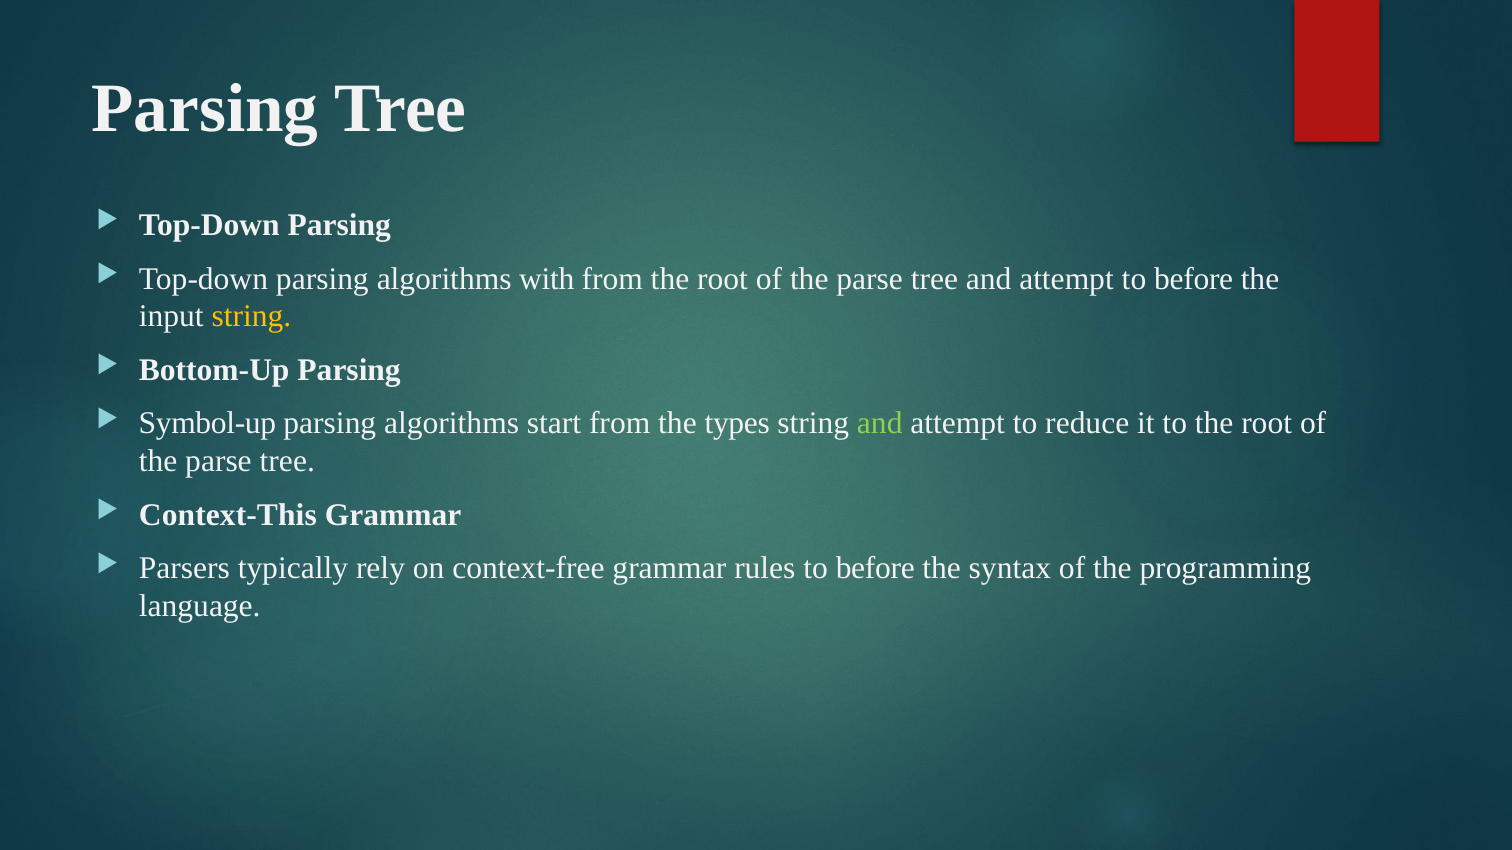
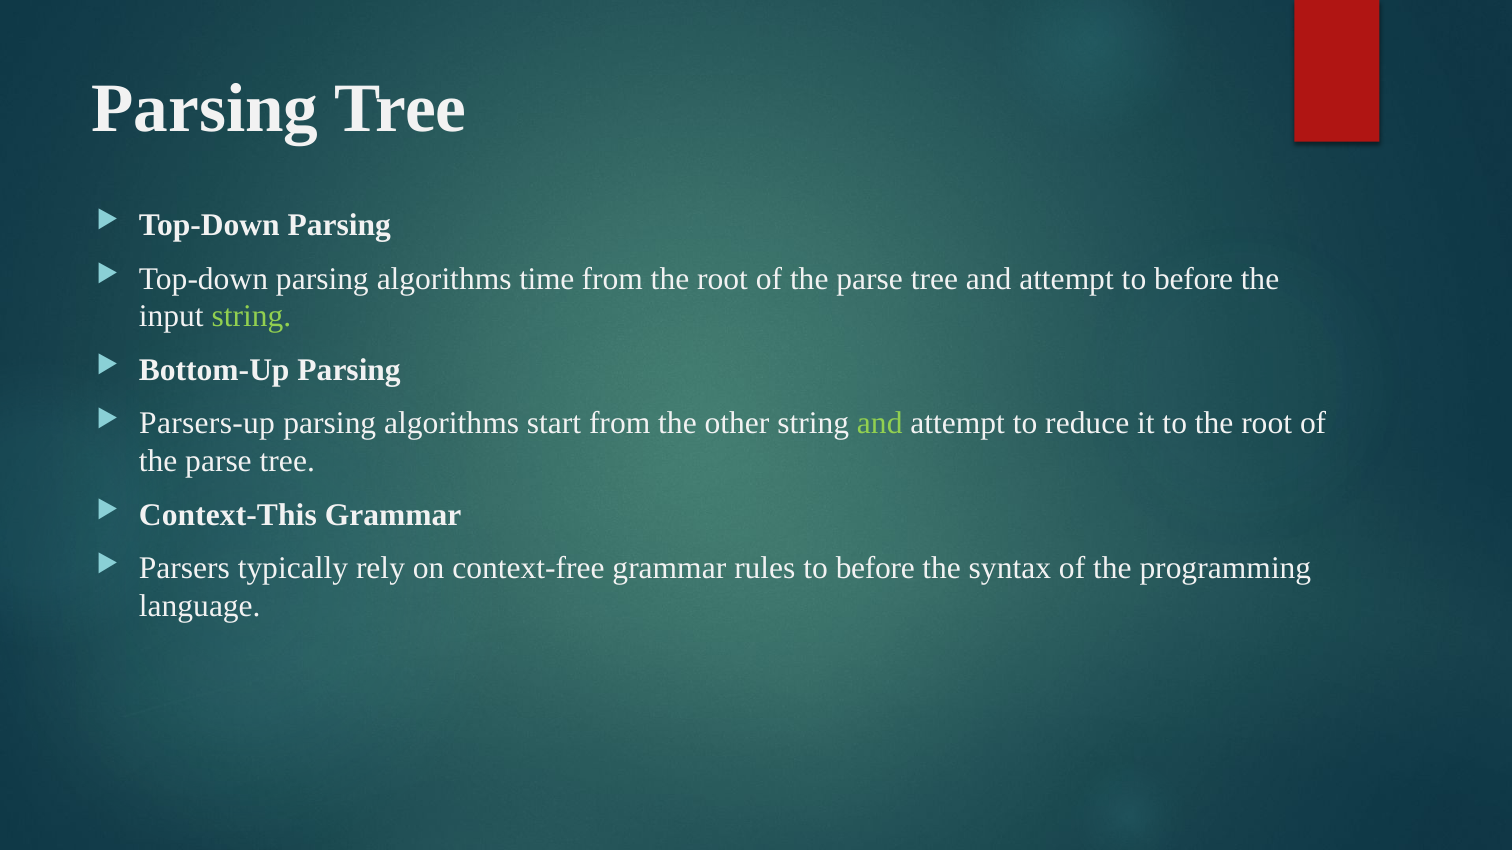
with: with -> time (547, 279)
string colour: yellow -> light green (251, 317)
Symbol-up: Symbol-up -> Parsers-up (207, 424)
types: types -> other (737, 424)
